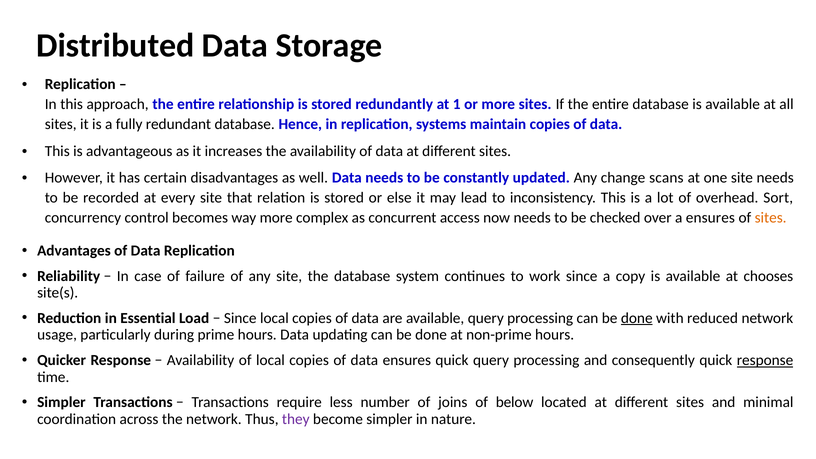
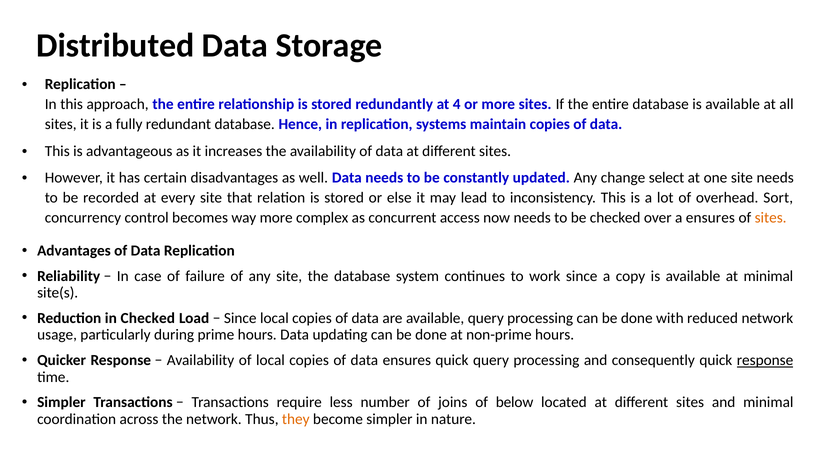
1: 1 -> 4 (457, 104)
scans: scans -> select (667, 178)
at chooses: chooses -> minimal (768, 276)
in Essential: Essential -> Checked (148, 318)
done underline: present -> none (637, 318)
they colour: purple -> orange (296, 419)
